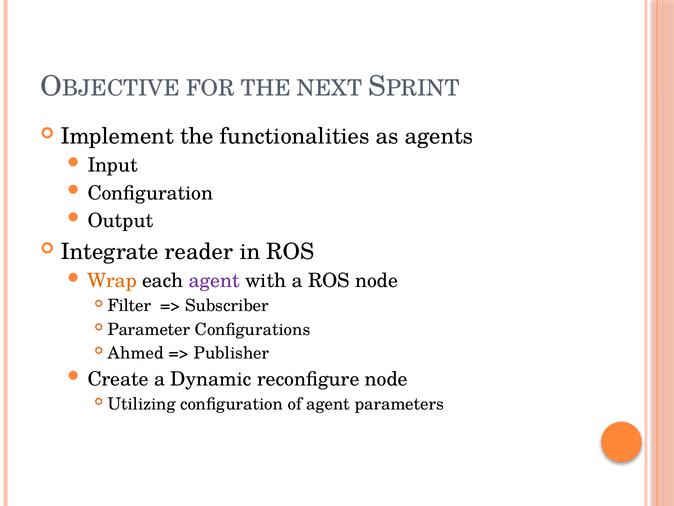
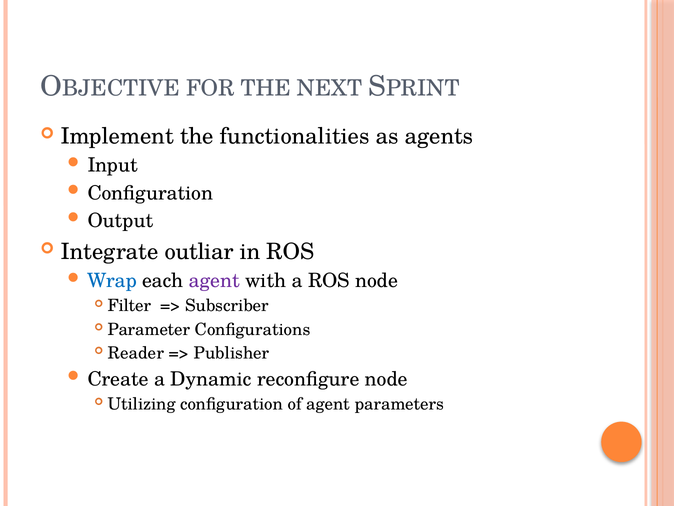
reader: reader -> outliar (199, 251)
Wrap colour: orange -> blue (112, 280)
Ahmed: Ahmed -> Reader (136, 353)
